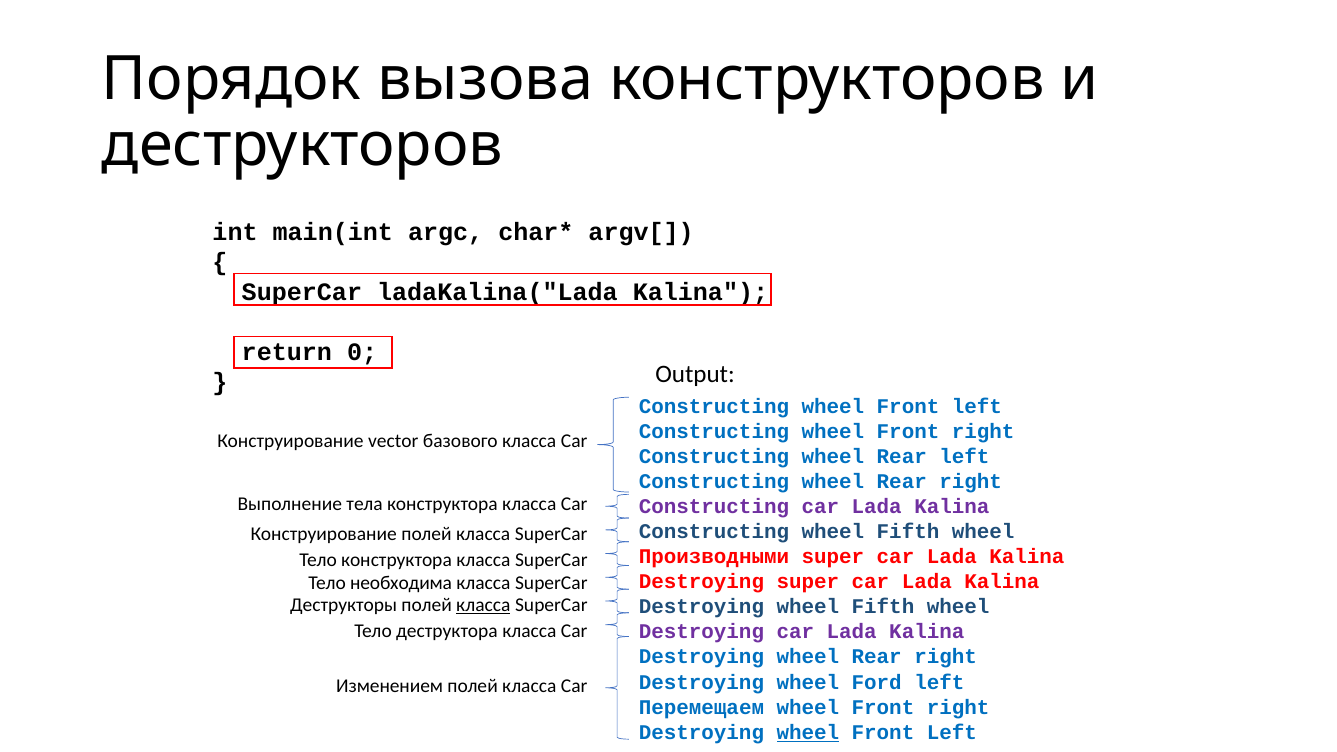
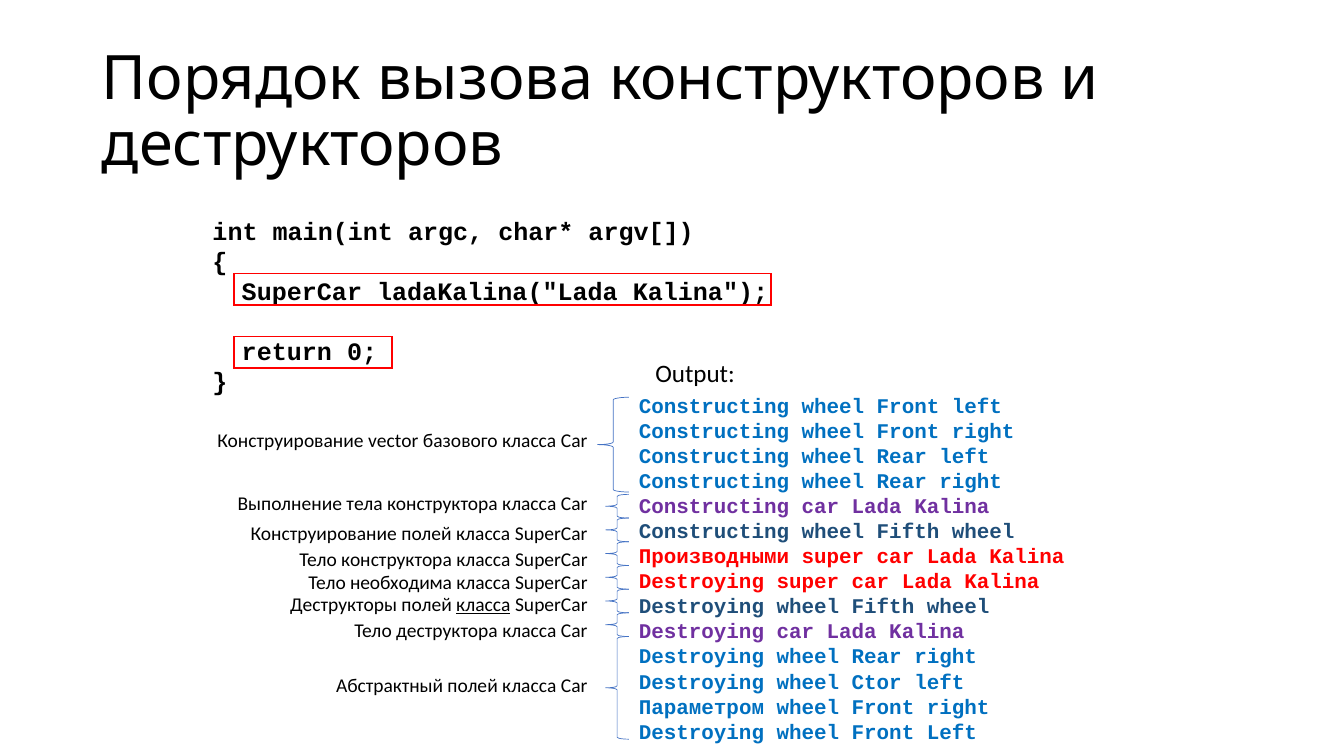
Ford: Ford -> Ctor (877, 682)
Изменением: Изменением -> Абстрактный (390, 686)
Перемещаем: Перемещаем -> Параметром (701, 707)
wheel underline: present -> none (808, 732)
